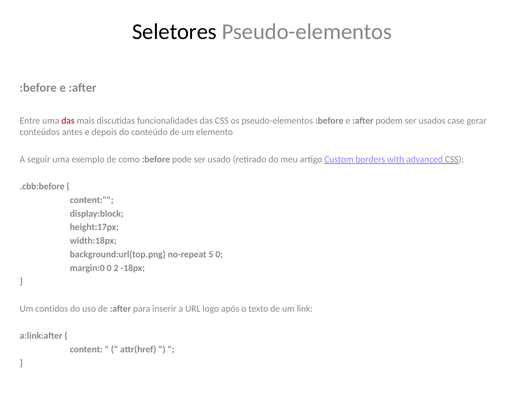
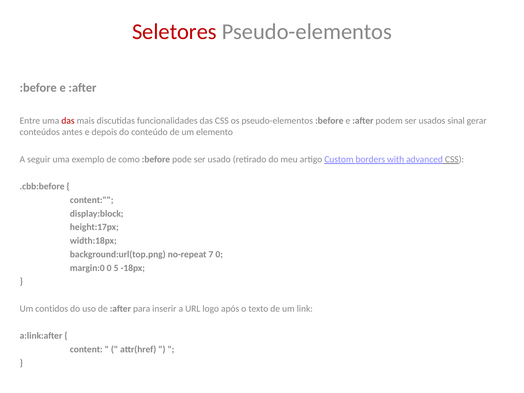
Seletores colour: black -> red (174, 32)
case: case -> sinal (456, 121)
5: 5 -> 7 (211, 254)
2: 2 -> 5 (116, 268)
